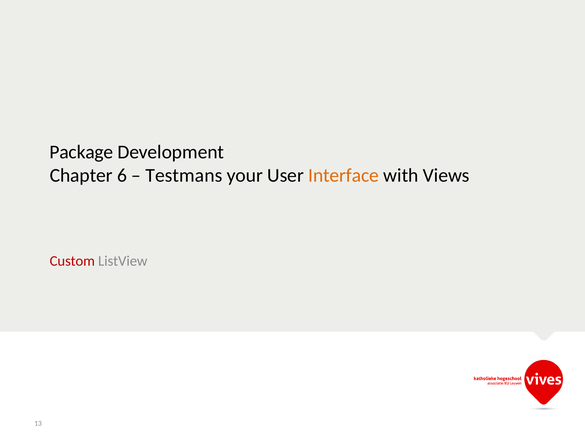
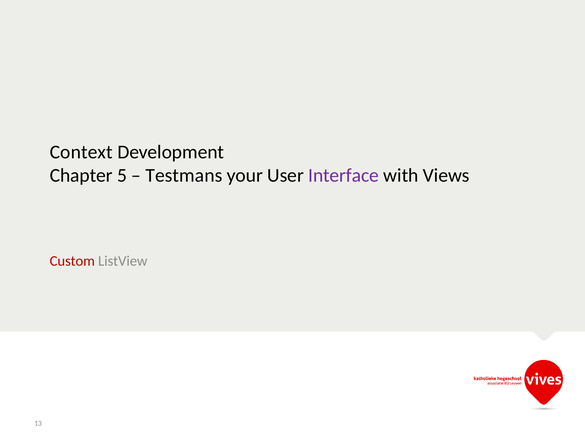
Package: Package -> Context (81, 152)
6: 6 -> 5 (122, 176)
Interface colour: orange -> purple (344, 176)
